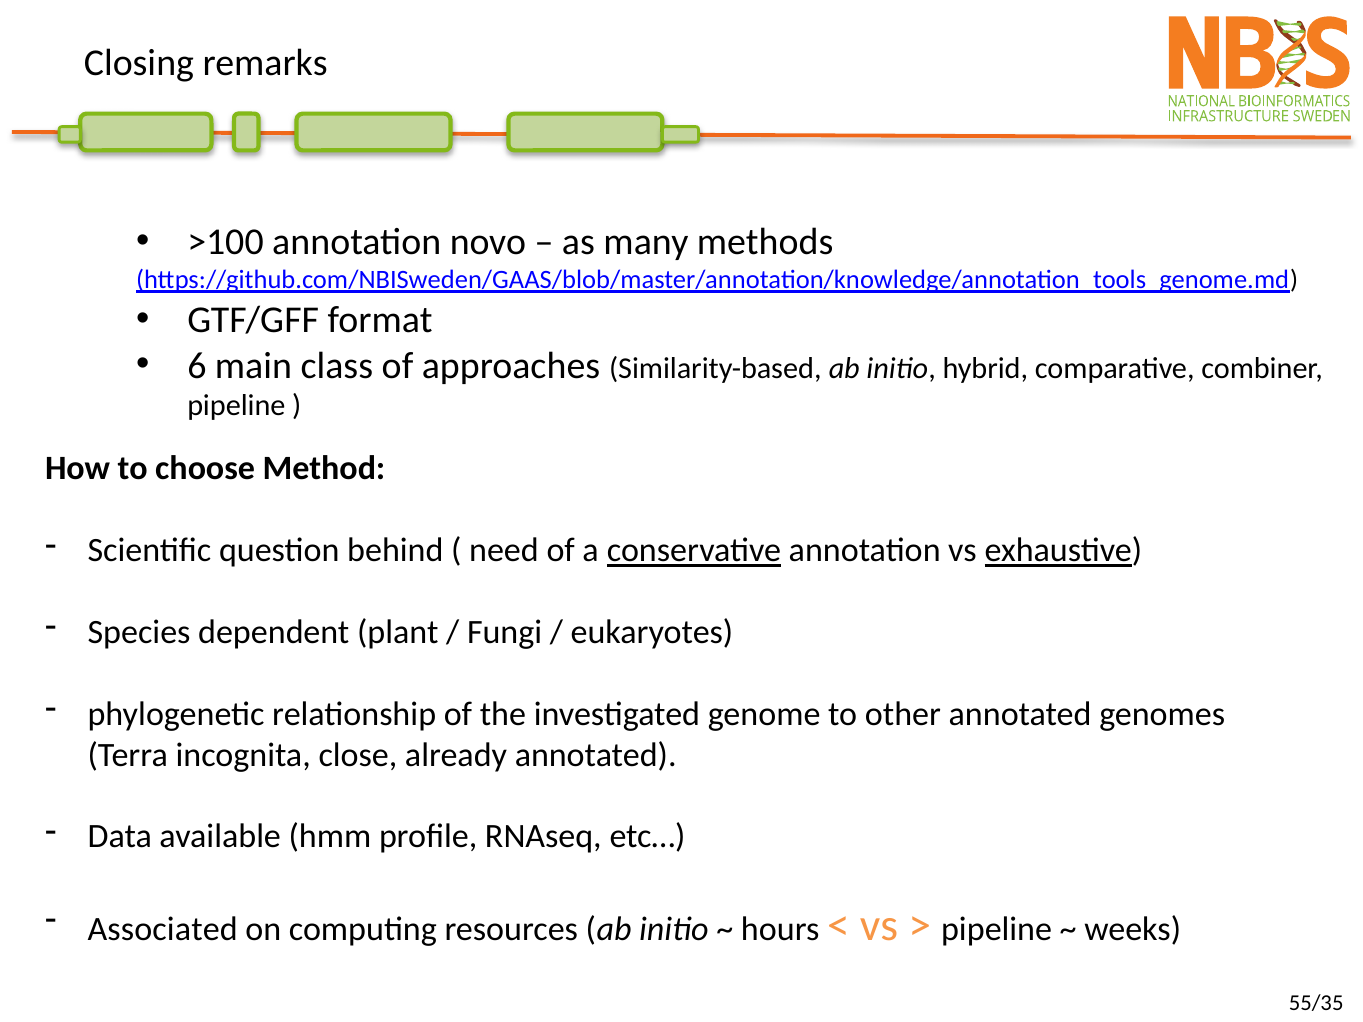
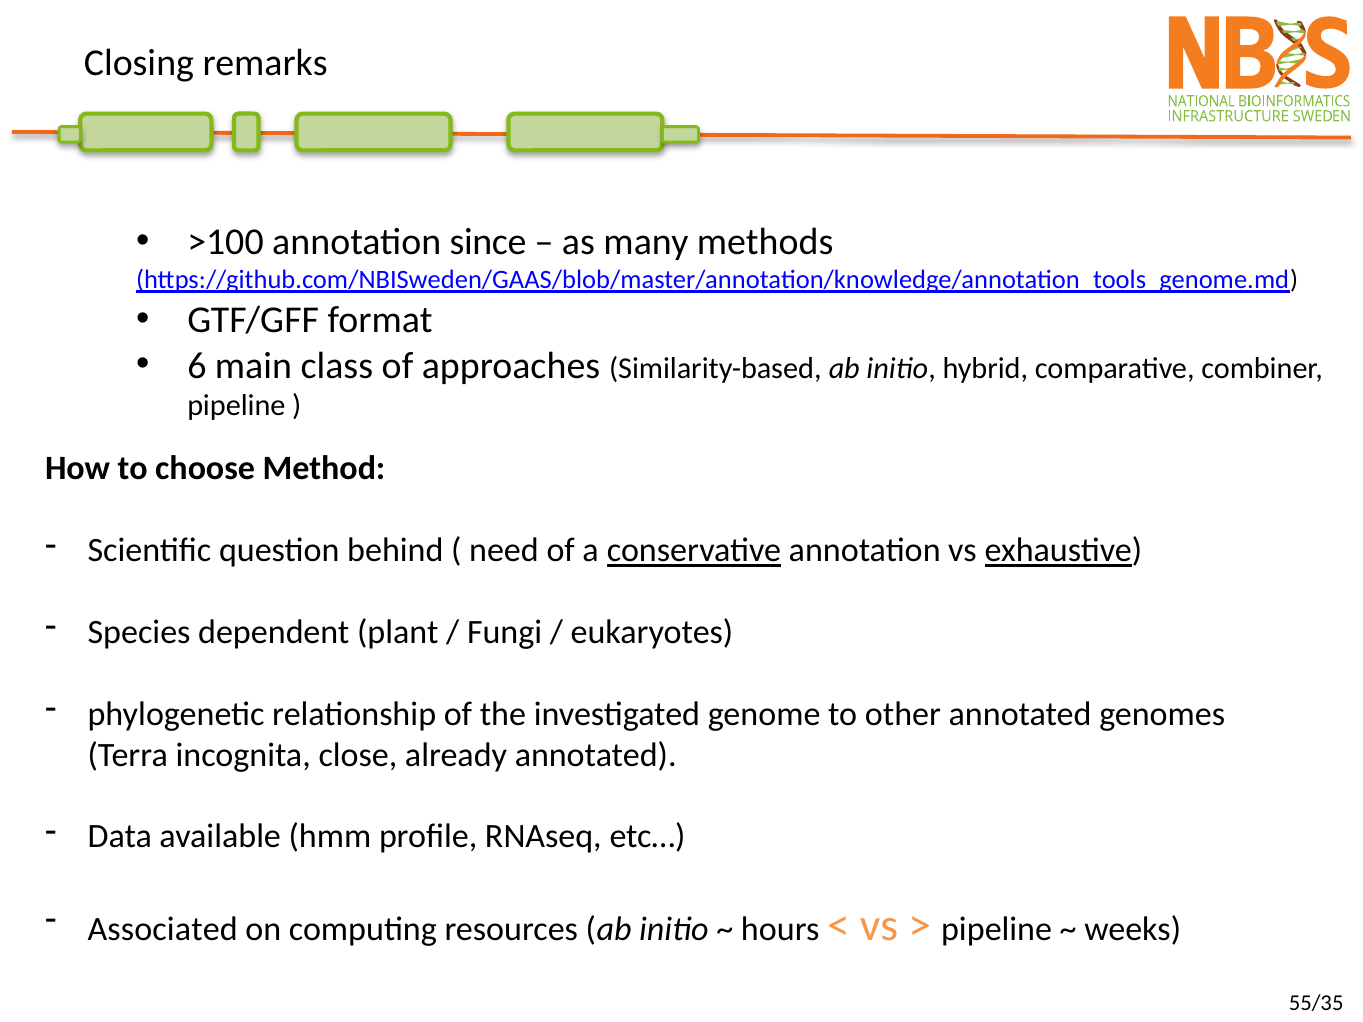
novo: novo -> since (488, 242)
